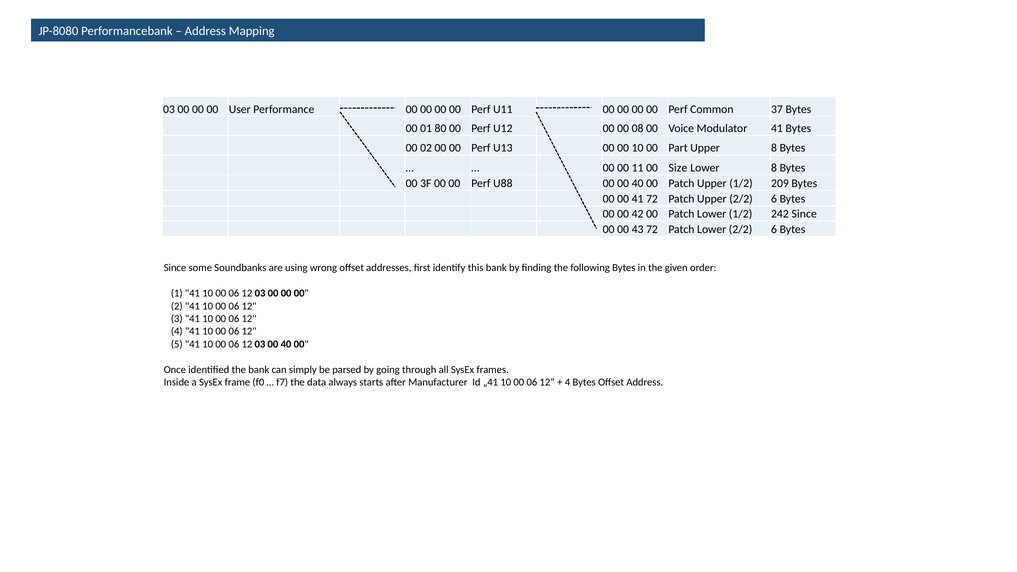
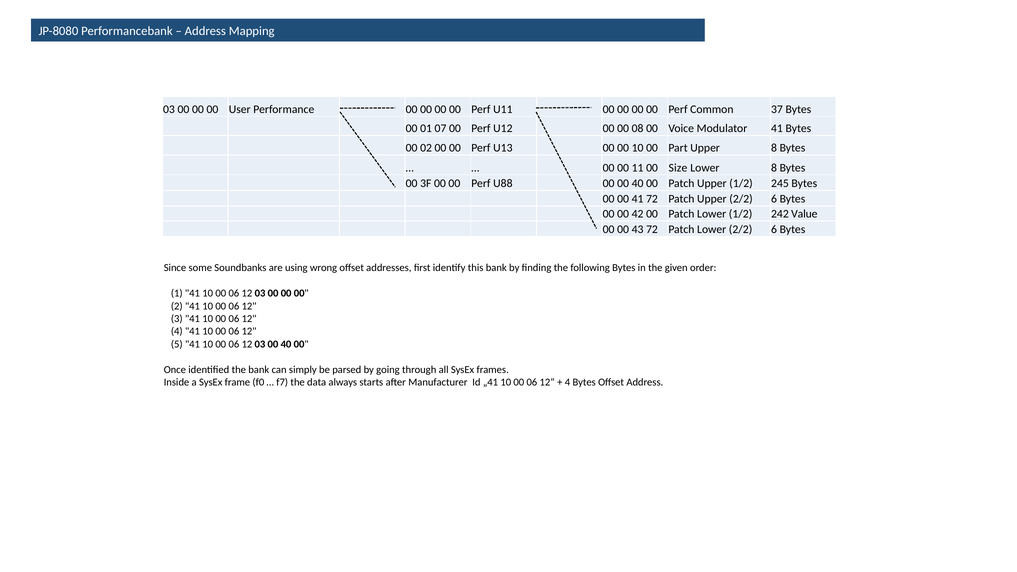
80: 80 -> 07 (441, 128)
209: 209 -> 245 (780, 184)
242 Since: Since -> Value (804, 214)
